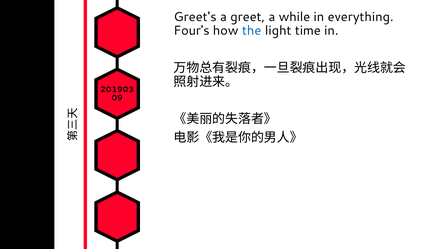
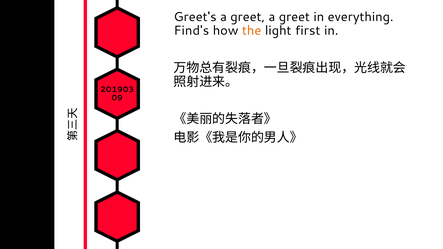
while: while -> greet (294, 17)
Four's: Four's -> Find's (191, 31)
the colour: blue -> orange (252, 31)
time: time -> first (308, 31)
